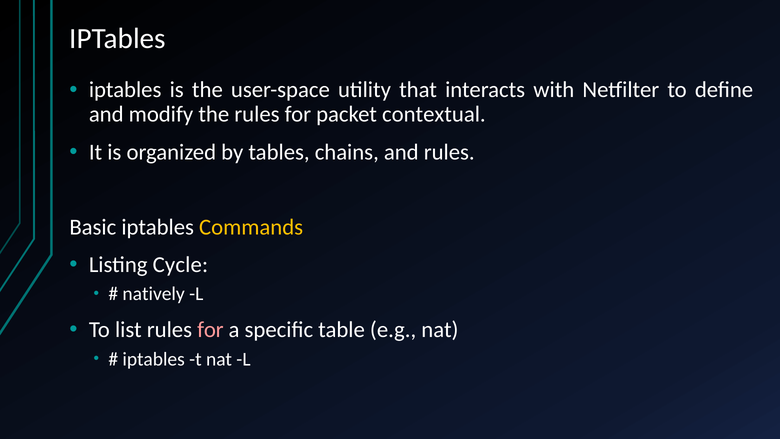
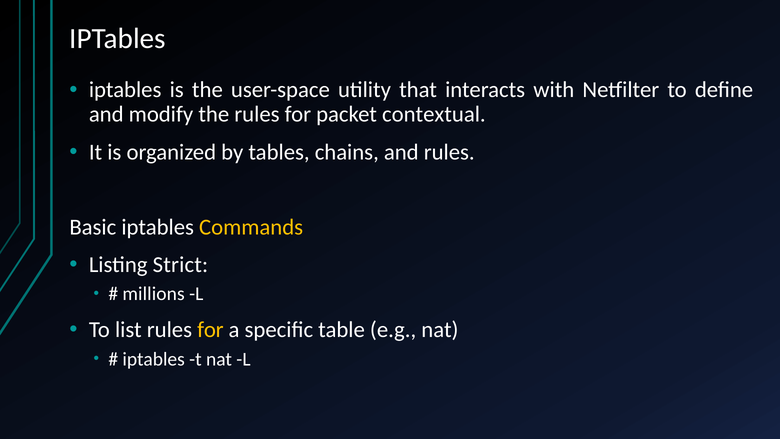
Cycle: Cycle -> Strict (180, 264)
natively: natively -> millions (154, 294)
for colour: pink -> yellow (210, 330)
